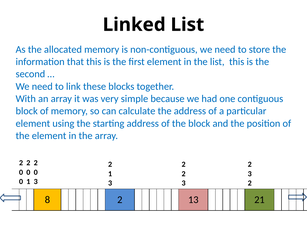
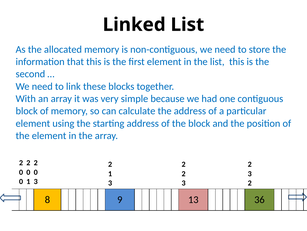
8 2: 2 -> 9 (120, 199)
21: 21 -> 36 (259, 199)
